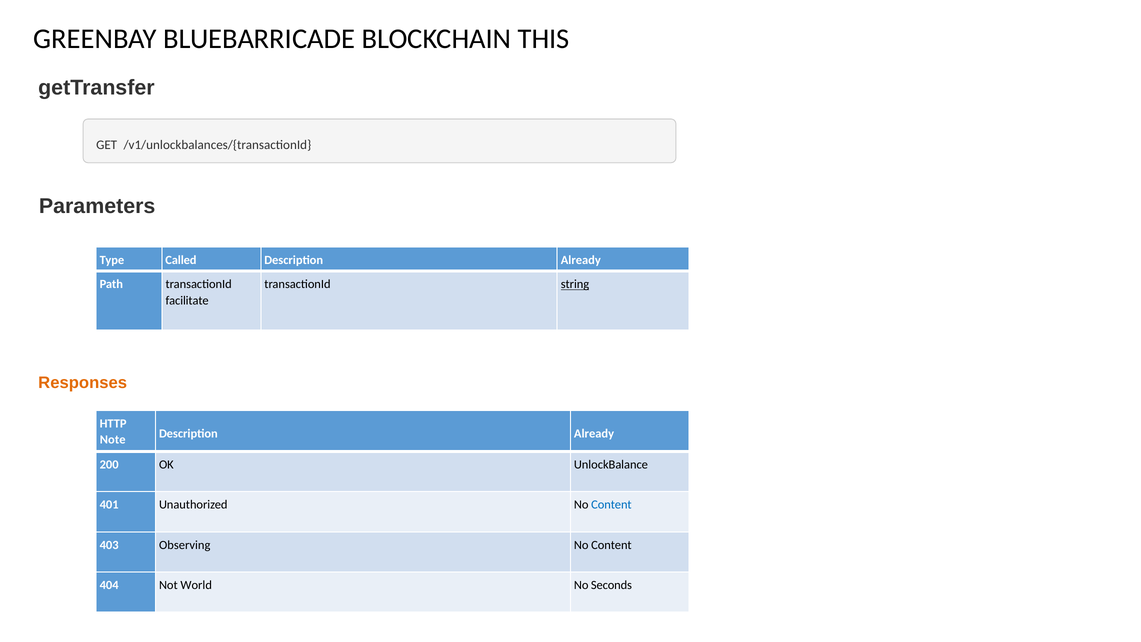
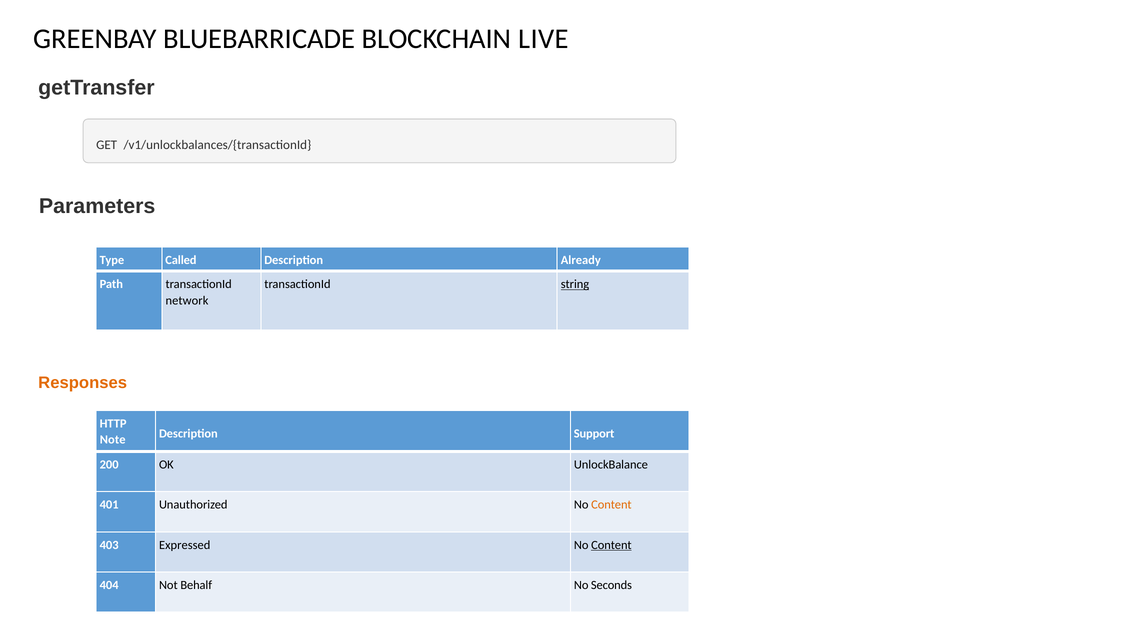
THIS: THIS -> LIVE (543, 39)
facilitate: facilitate -> network (187, 300)
Already: Already -> Support (594, 434)
Content colour: blue -> orange (611, 505)
Observing: Observing -> Expressed (185, 545)
Content underline: none -> present (611, 545)
World: World -> Behalf (196, 585)
